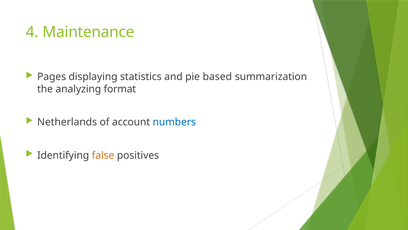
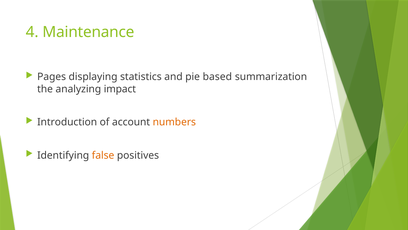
format: format -> impact (120, 89)
Netherlands: Netherlands -> Introduction (67, 122)
numbers colour: blue -> orange (174, 122)
